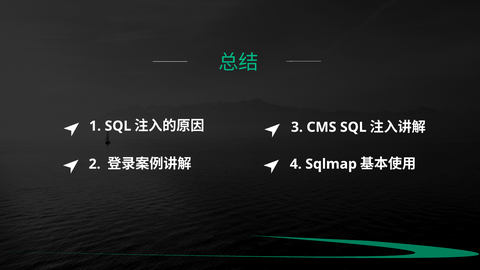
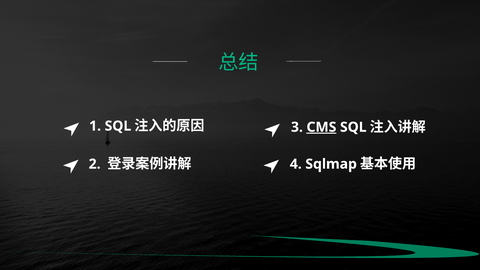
CMS underline: none -> present (321, 127)
